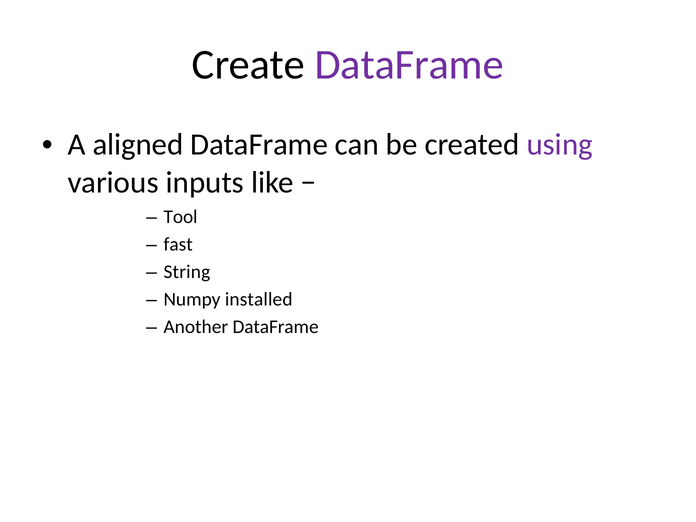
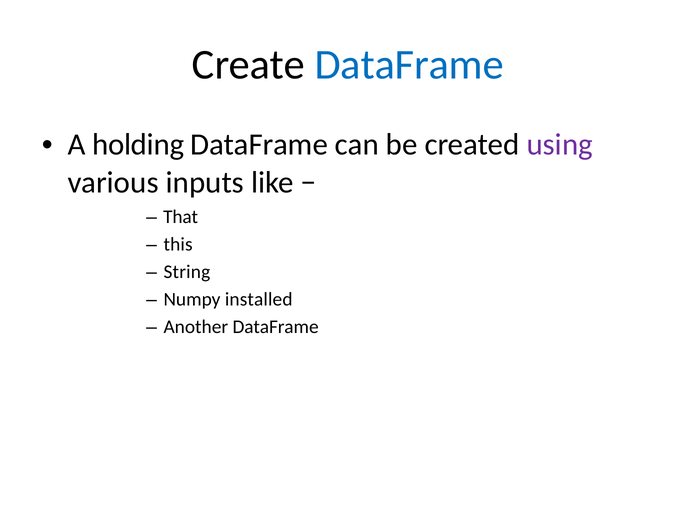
DataFrame colour: purple -> blue (409, 65)
aligned: aligned -> holding (138, 145)
Tool: Tool -> That (181, 217)
fast: fast -> this (178, 244)
